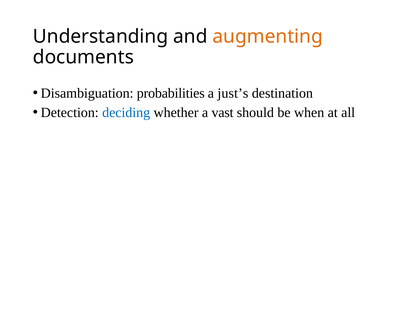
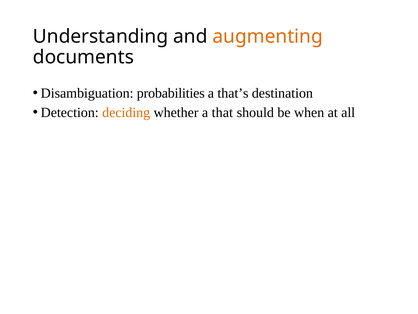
just’s: just’s -> that’s (233, 93)
deciding colour: blue -> orange (126, 112)
vast: vast -> that (222, 112)
